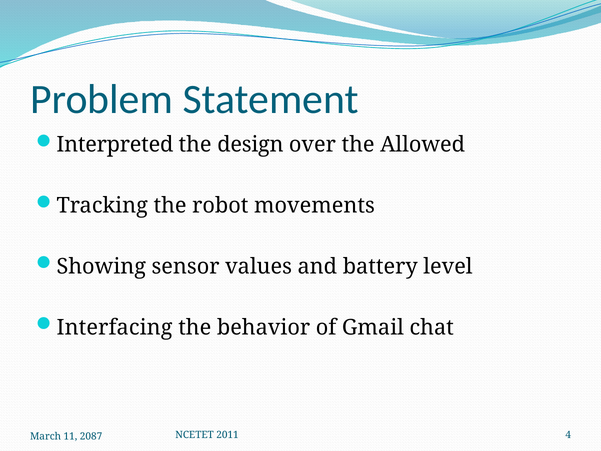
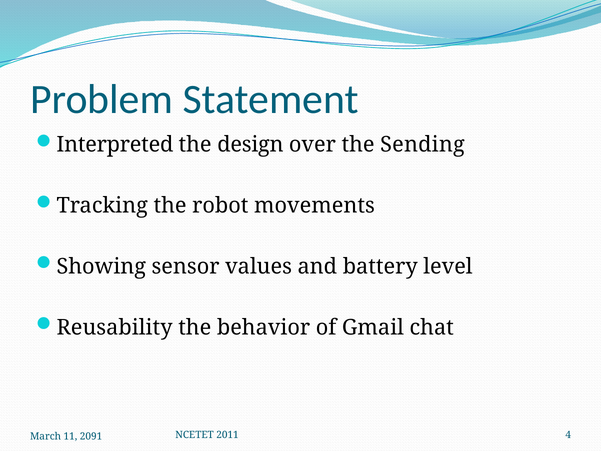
Allowed: Allowed -> Sending (422, 145)
Interfacing: Interfacing -> Reusability (115, 327)
2087: 2087 -> 2091 (91, 436)
